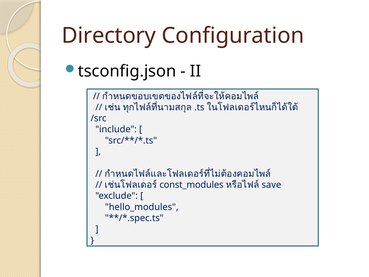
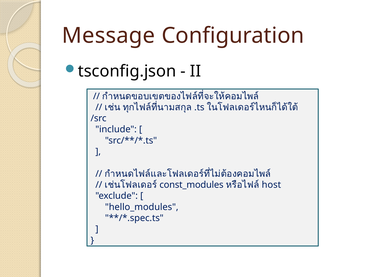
Directory: Directory -> Message (109, 36)
save: save -> host (271, 185)
